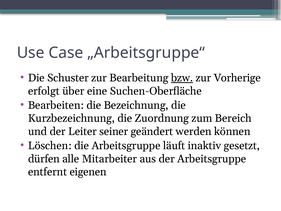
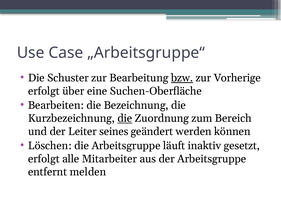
die underline: none -> present (125, 118)
seiner: seiner -> seines (114, 131)
dürfen: dürfen -> erfolgt (44, 159)
eigenen: eigenen -> melden (88, 172)
